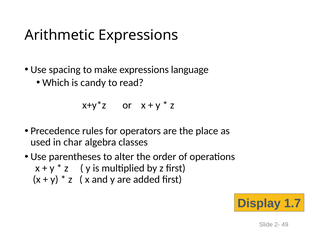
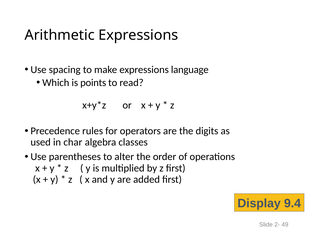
candy: candy -> points (93, 83)
place: place -> digits (207, 131)
1.7: 1.7 -> 9.4 (292, 203)
